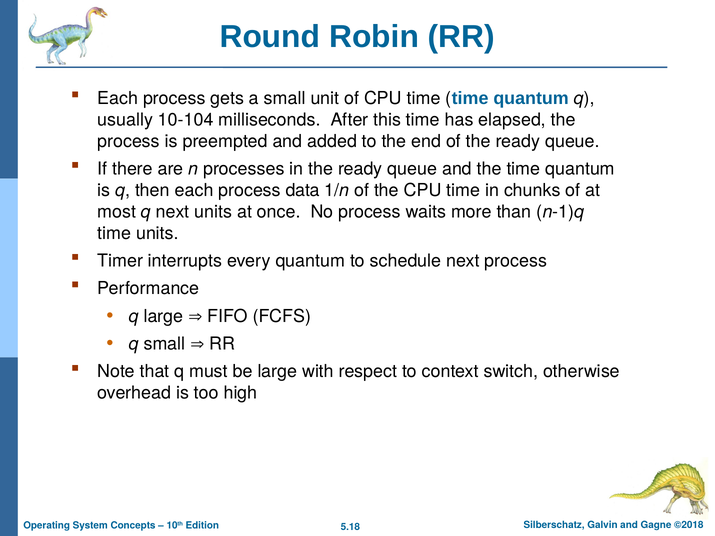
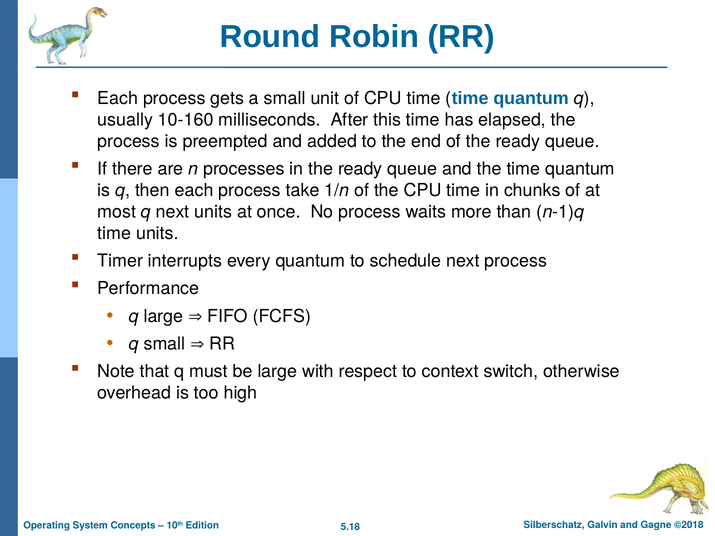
10-104: 10-104 -> 10-160 (186, 120)
data: data -> take (303, 190)
